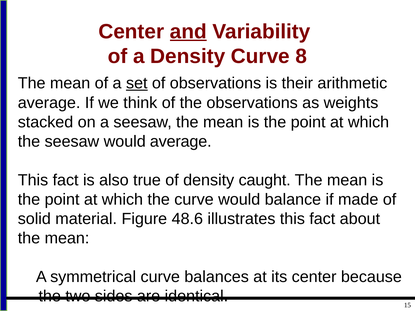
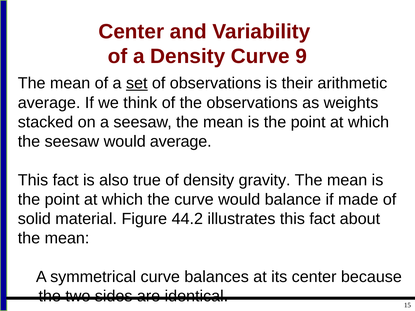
and underline: present -> none (188, 32)
8: 8 -> 9 (301, 56)
caught: caught -> gravity (265, 180)
48.6: 48.6 -> 44.2 (187, 219)
